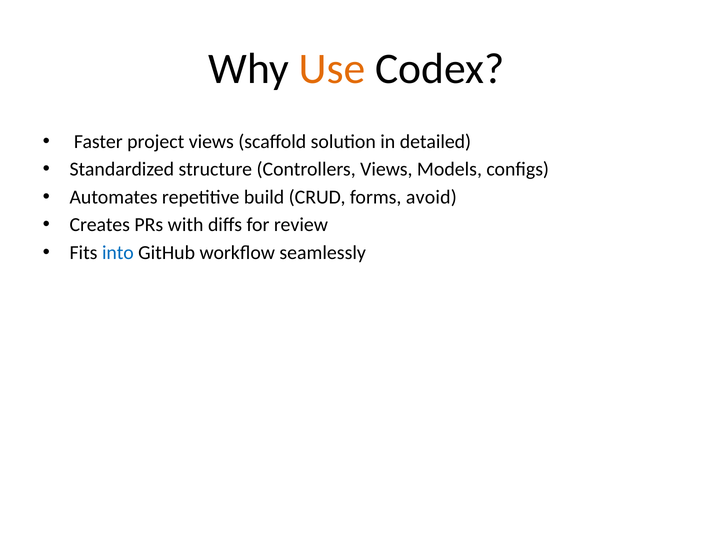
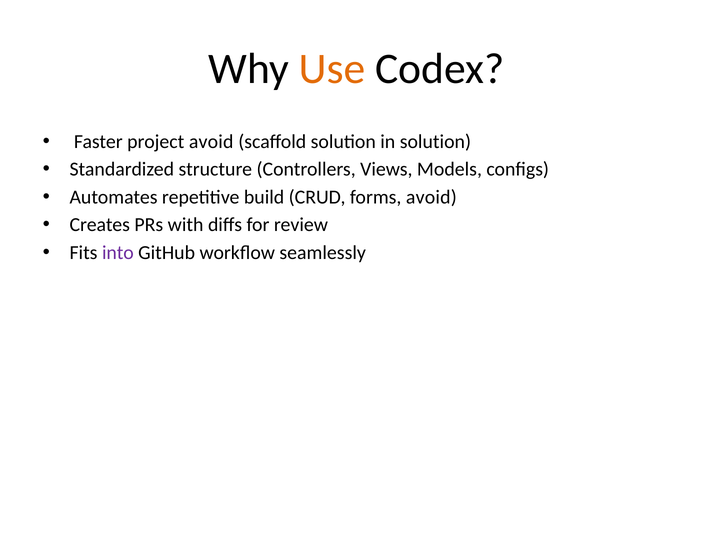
project views: views -> avoid (211, 142)
in detailed: detailed -> solution (435, 142)
into colour: blue -> purple (118, 253)
